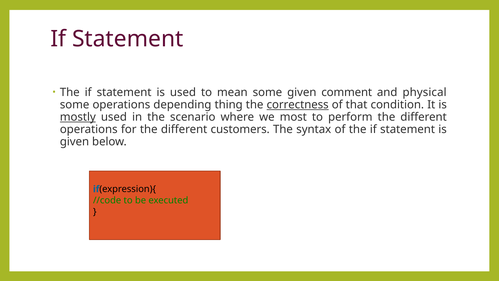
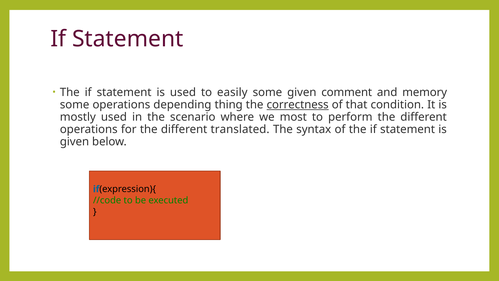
mean: mean -> easily (232, 92)
physical: physical -> memory (425, 92)
mostly underline: present -> none (78, 117)
customers: customers -> translated (240, 129)
